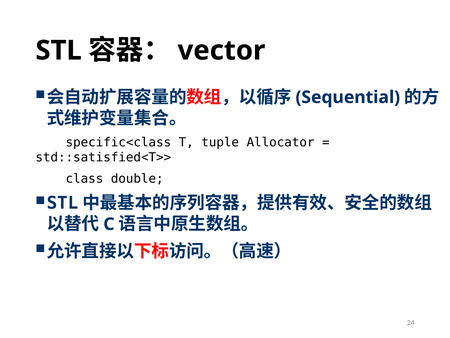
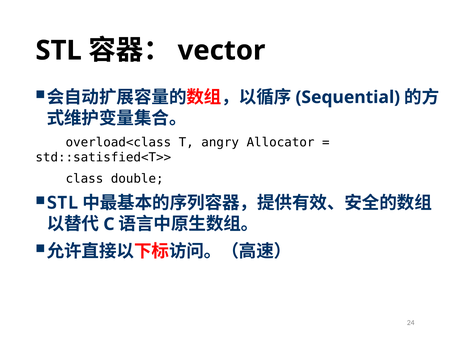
specific<class: specific<class -> overload<class (118, 142)
tuple: tuple -> angry (220, 142)
